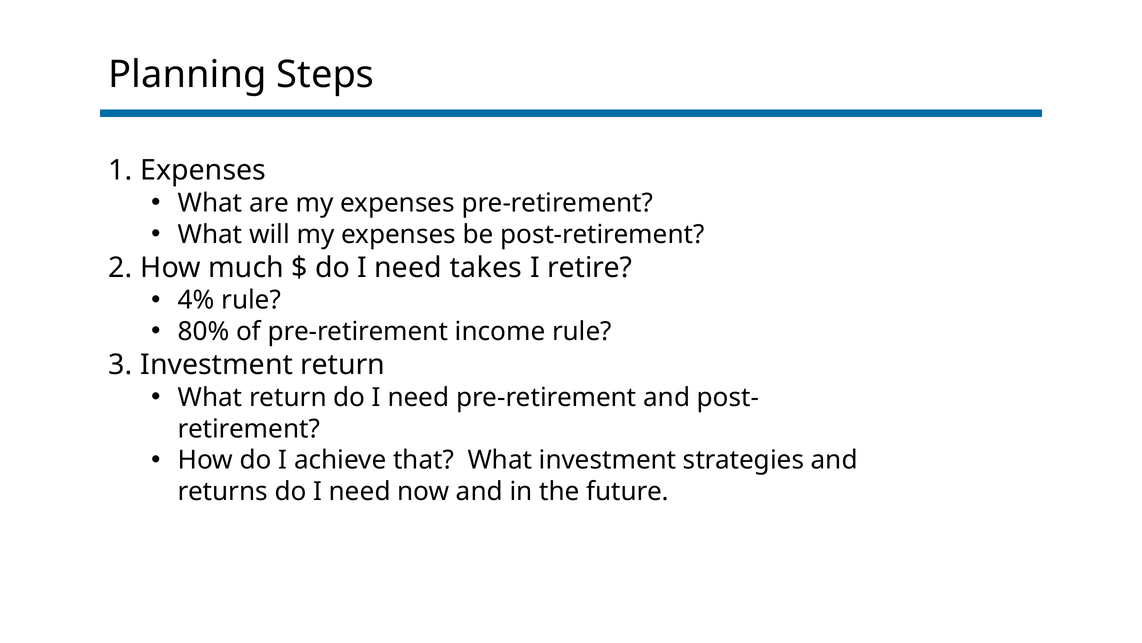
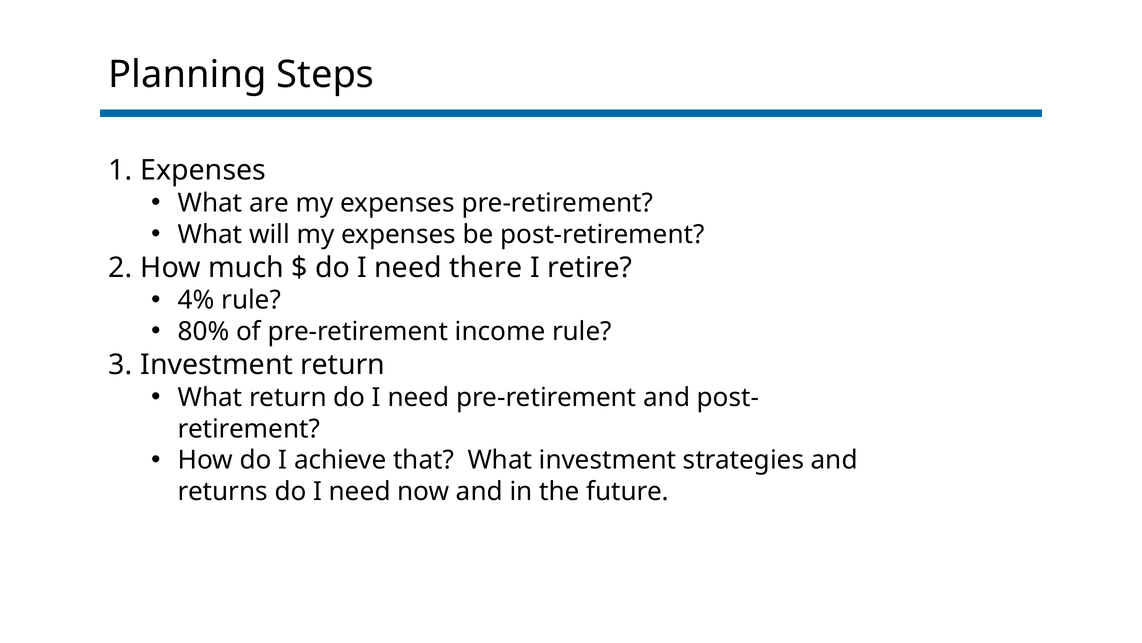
takes: takes -> there (486, 267)
